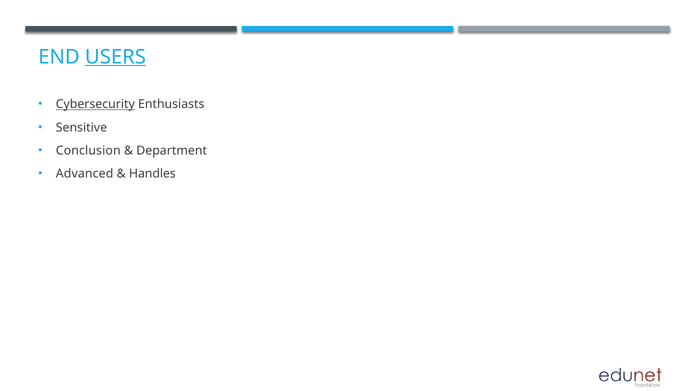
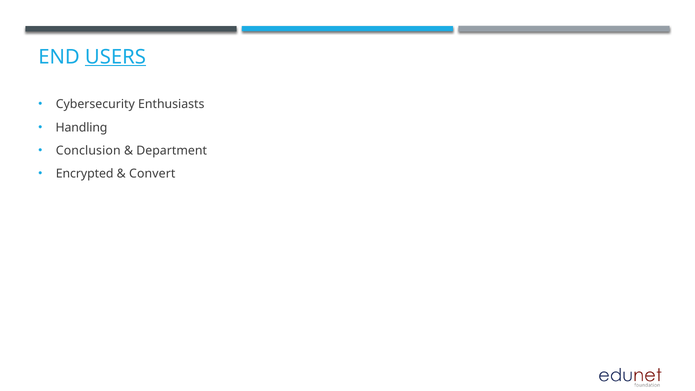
Cybersecurity underline: present -> none (95, 104)
Sensitive: Sensitive -> Handling (81, 127)
Advanced: Advanced -> Encrypted (85, 174)
Handles: Handles -> Convert (152, 174)
